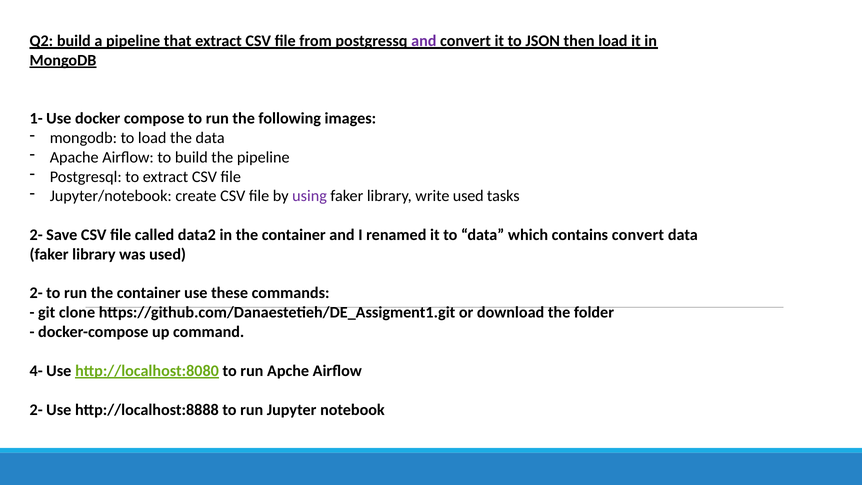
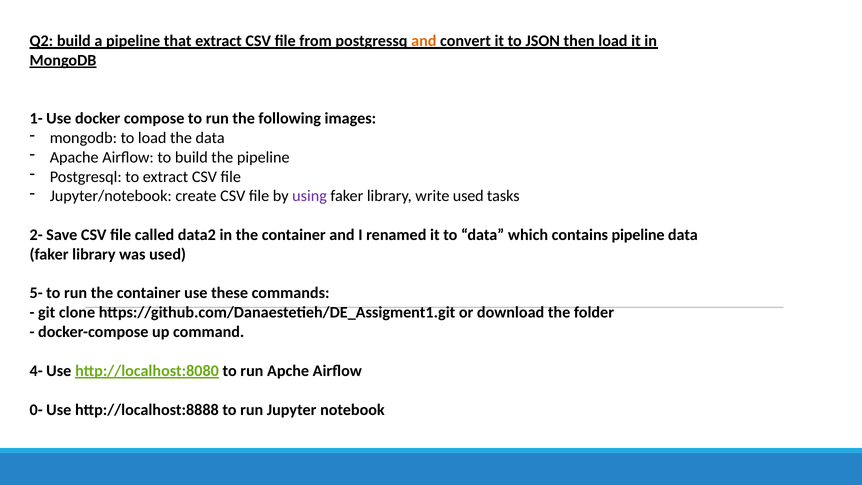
and colour: purple -> orange (424, 41)
contains convert: convert -> pipeline (638, 235)
2-: 2- -> 5- (36, 293)
2-: 2- -> 0- (36, 410)
